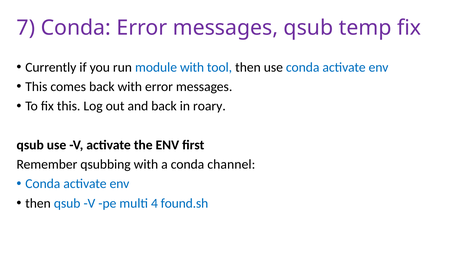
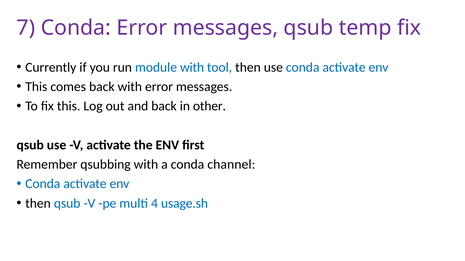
roary: roary -> other (209, 106)
found.sh: found.sh -> usage.sh (184, 204)
